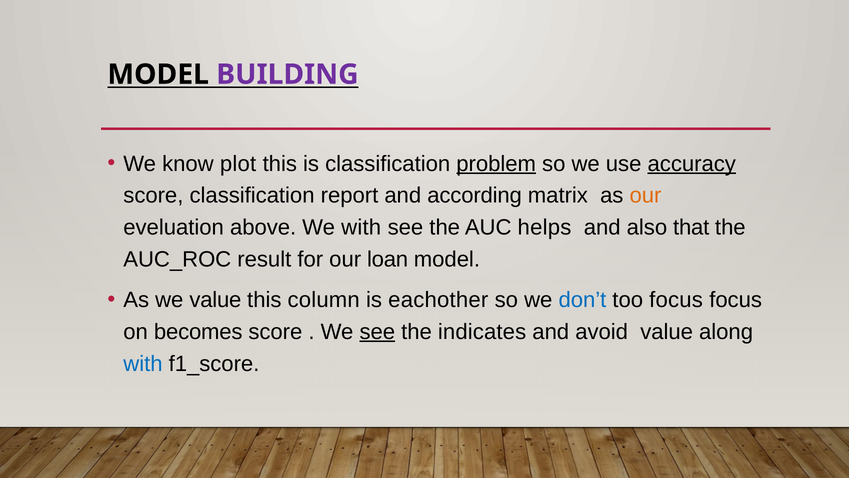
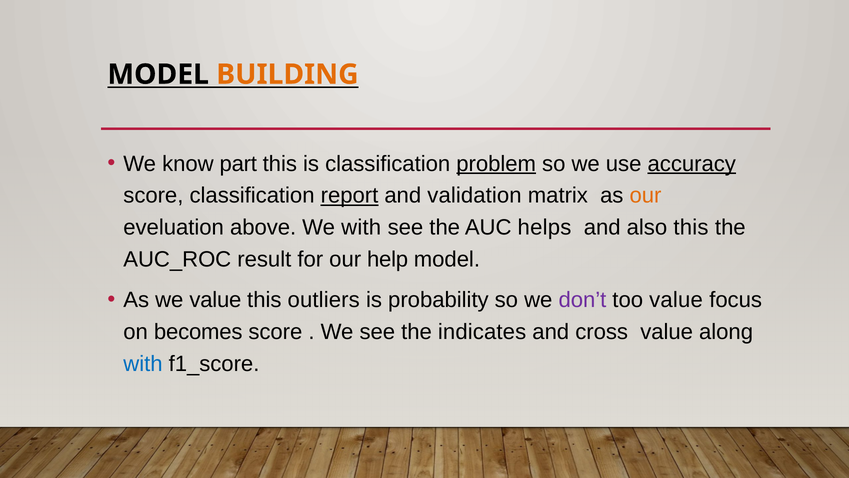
BUILDING colour: purple -> orange (287, 74)
plot: plot -> part (238, 164)
report underline: none -> present (349, 195)
according: according -> validation (474, 195)
also that: that -> this (691, 227)
loan: loan -> help (388, 259)
column: column -> outliers (324, 300)
eachother: eachother -> probability (438, 300)
don’t colour: blue -> purple (582, 300)
too focus: focus -> value (676, 300)
see underline: present -> none (377, 332)
avoid: avoid -> cross (602, 332)
